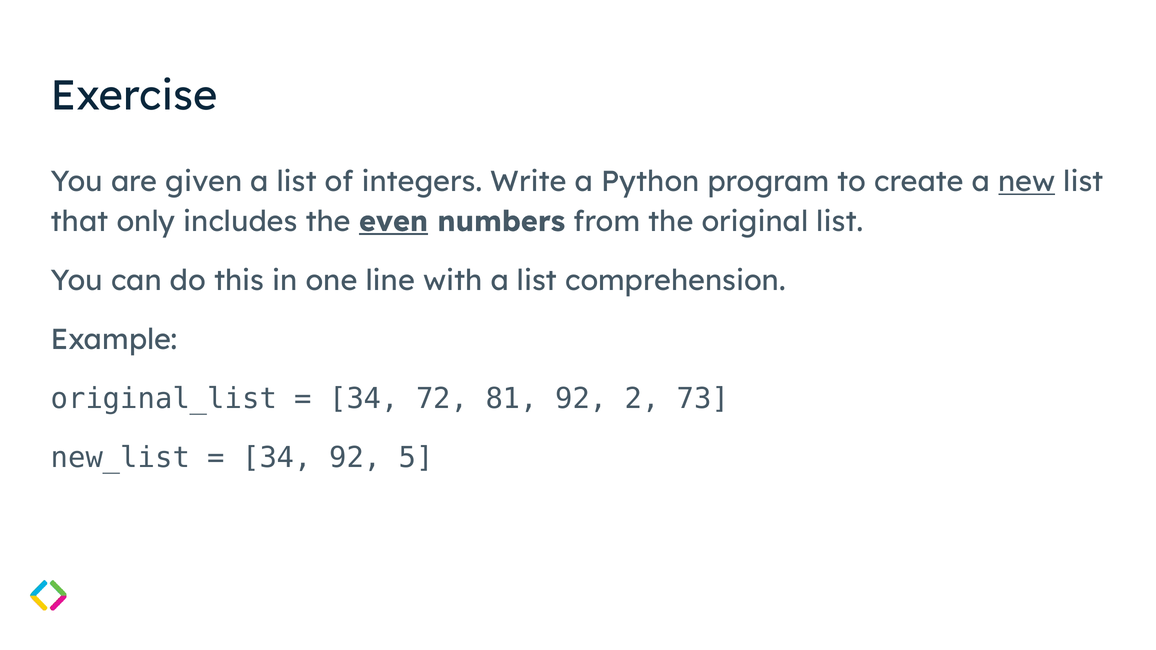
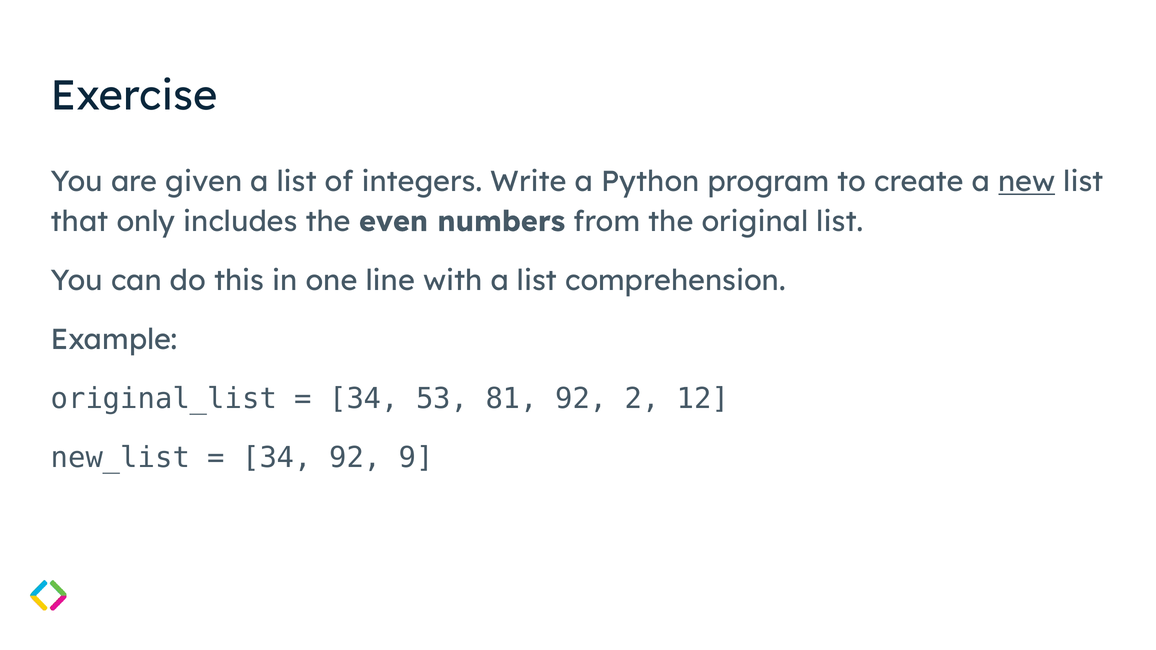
even underline: present -> none (394, 222)
72: 72 -> 53 (442, 399)
73: 73 -> 12 (703, 399)
5: 5 -> 9 (416, 458)
